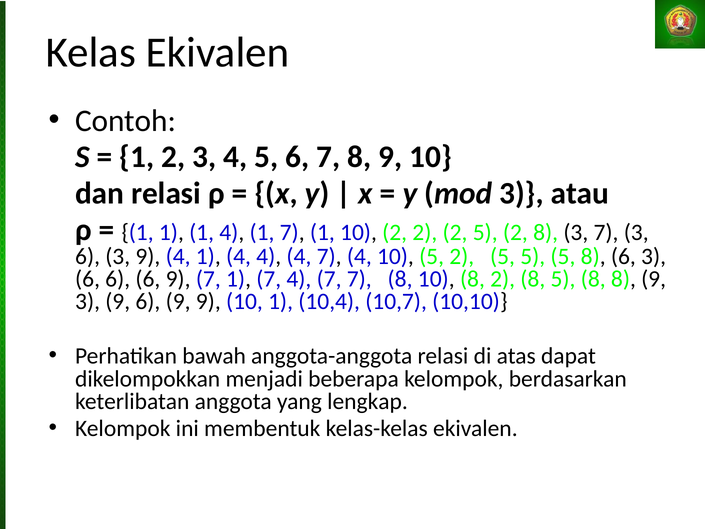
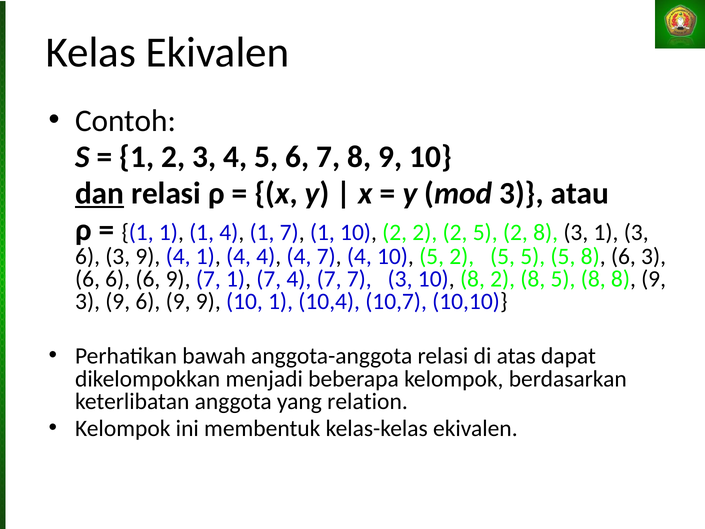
dan underline: none -> present (100, 193)
3 7: 7 -> 1 (606, 232)
7 7 8: 8 -> 3 (400, 279)
lengkap: lengkap -> relation (368, 401)
